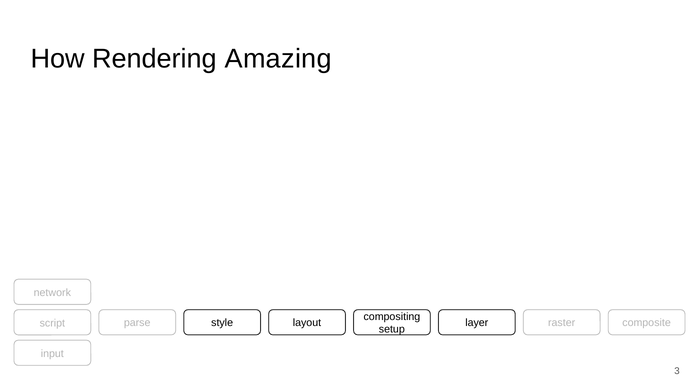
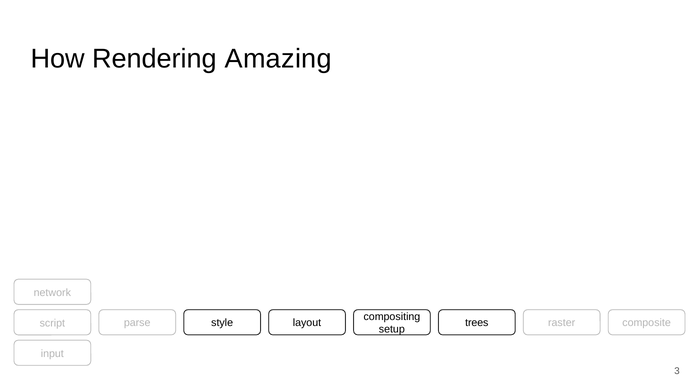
layer: layer -> trees (477, 323)
